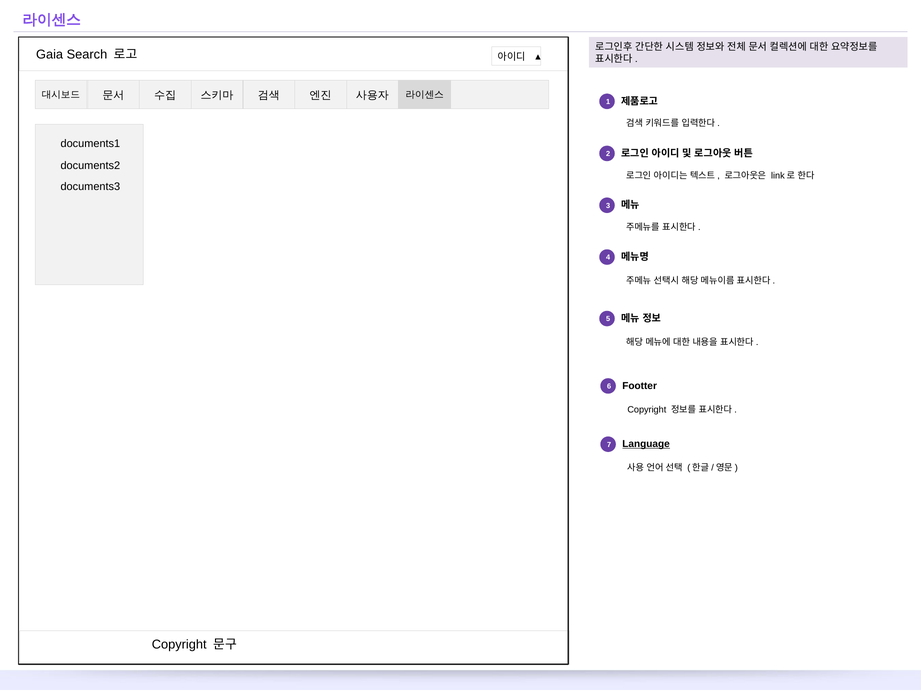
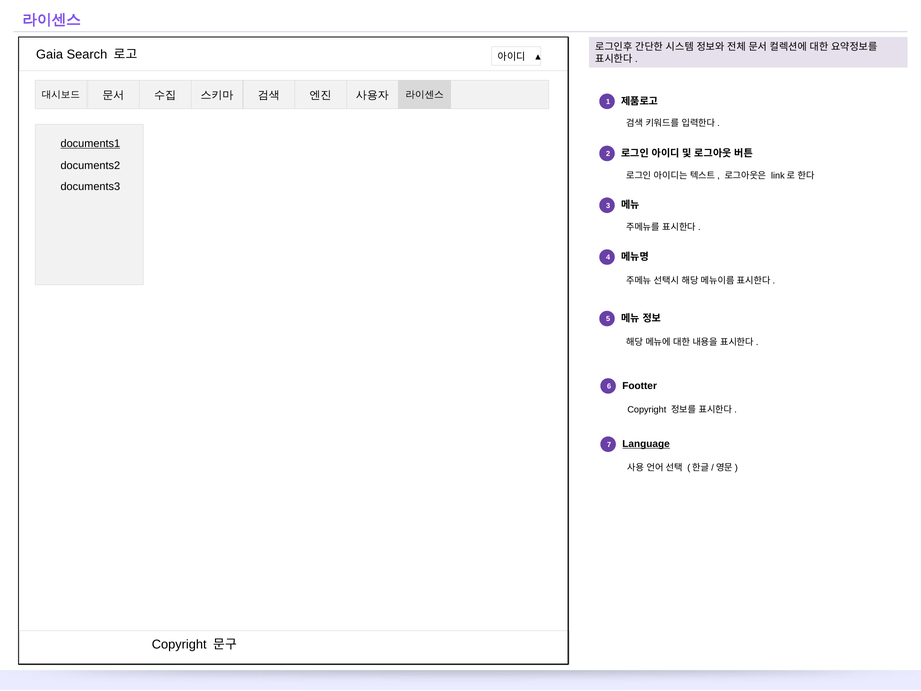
documents1 underline: none -> present (90, 144)
